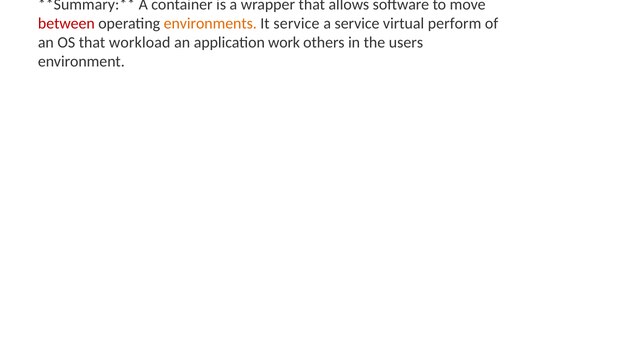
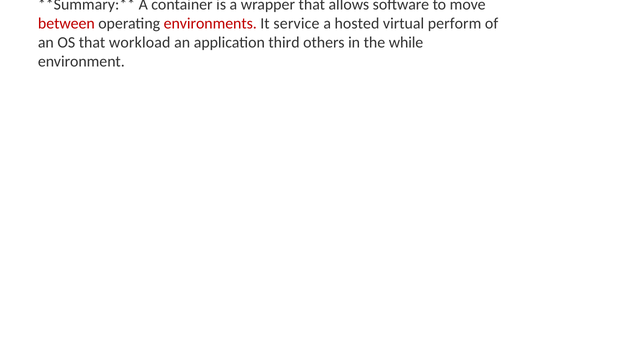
environments colour: orange -> red (210, 23)
a service: service -> hosted (357, 23)
work: work -> third (284, 42)
users: users -> while (406, 42)
